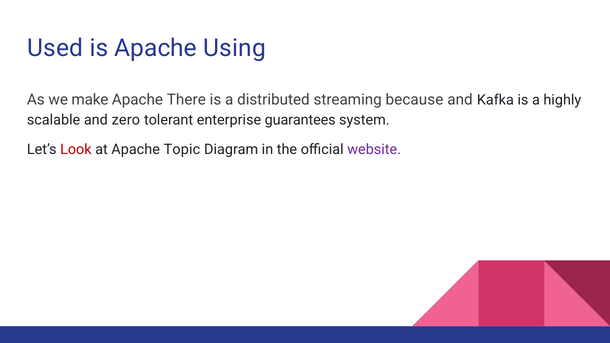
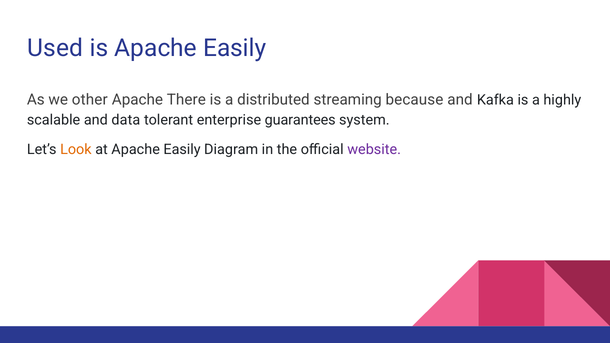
is Apache Using: Using -> Easily (235, 48)
make: make -> other (90, 100)
zero: zero -> data (126, 120)
Look colour: red -> orange (76, 150)
at Apache Topic: Topic -> Easily (182, 150)
